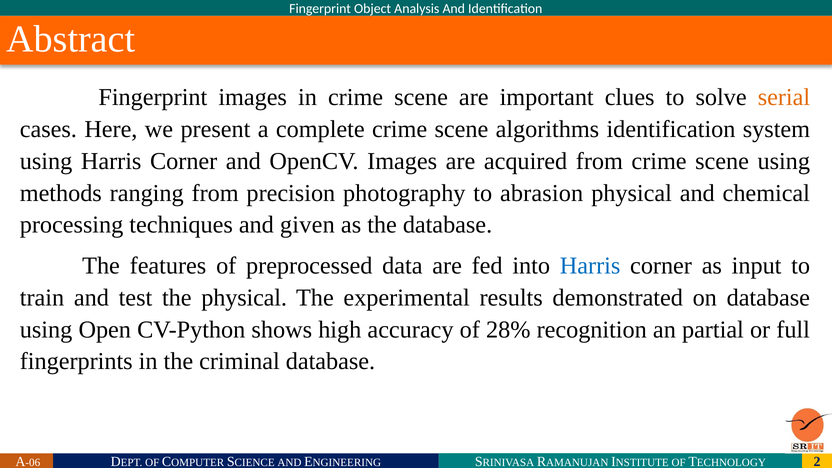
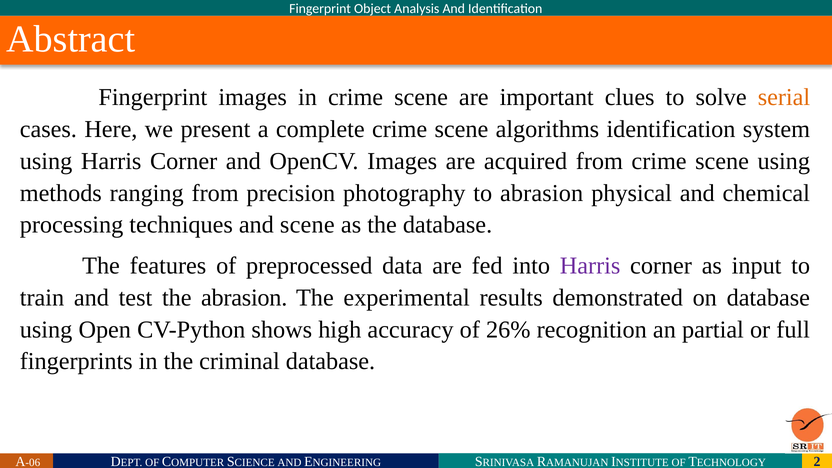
and given: given -> scene (307, 225)
Harris colour: blue -> purple (590, 266)
the physical: physical -> abrasion (244, 298)
28%: 28% -> 26% (508, 330)
